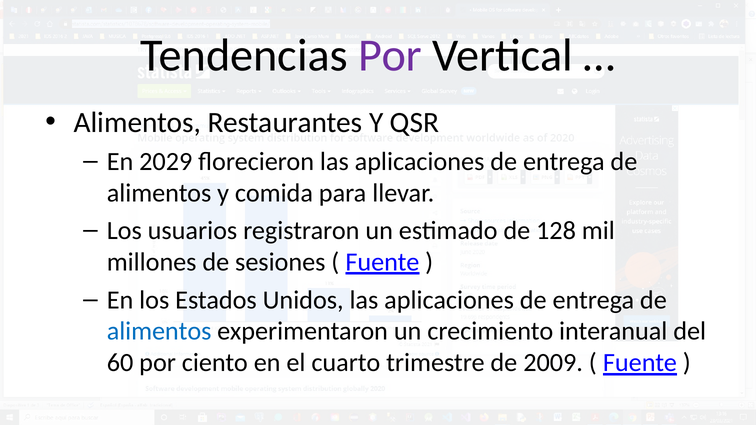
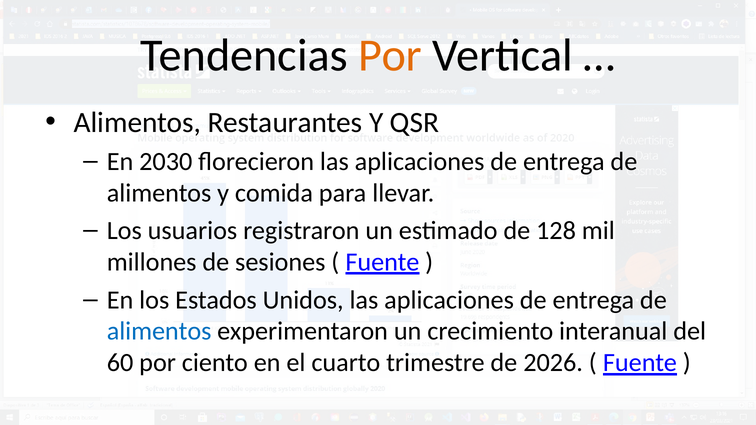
Por colour: purple -> orange (390, 56)
2029: 2029 -> 2030 (166, 162)
2009: 2009 -> 2026 (553, 363)
